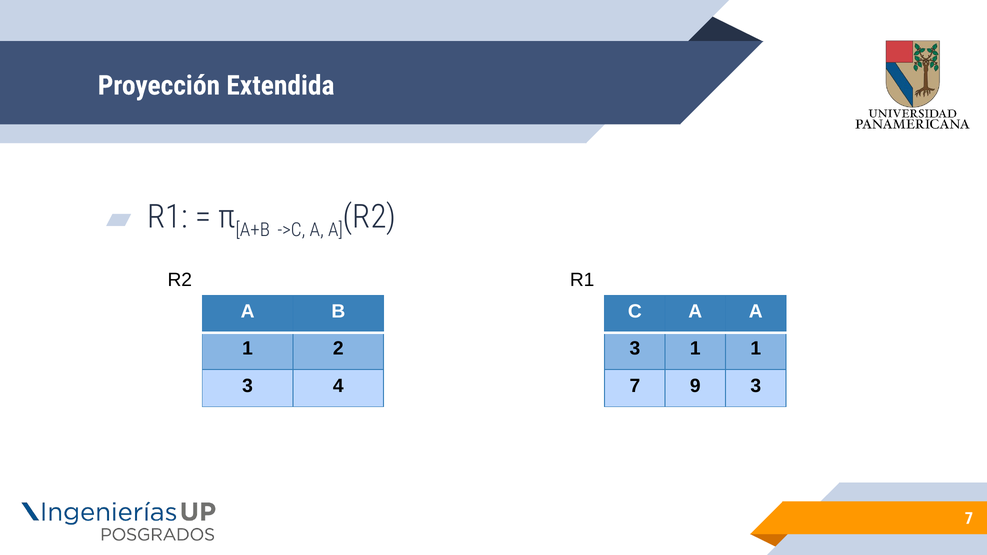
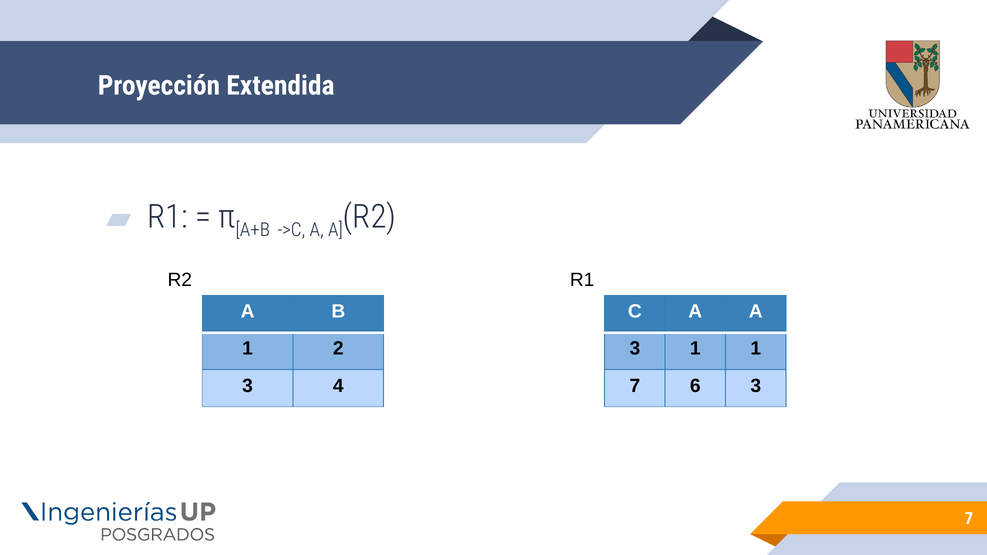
9: 9 -> 6 (695, 386)
